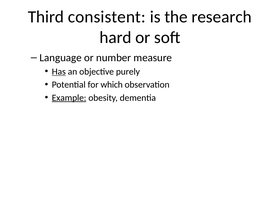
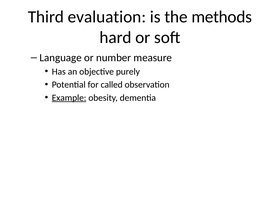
consistent: consistent -> evaluation (107, 17)
research: research -> methods (222, 17)
Has underline: present -> none (59, 72)
which: which -> called (112, 85)
